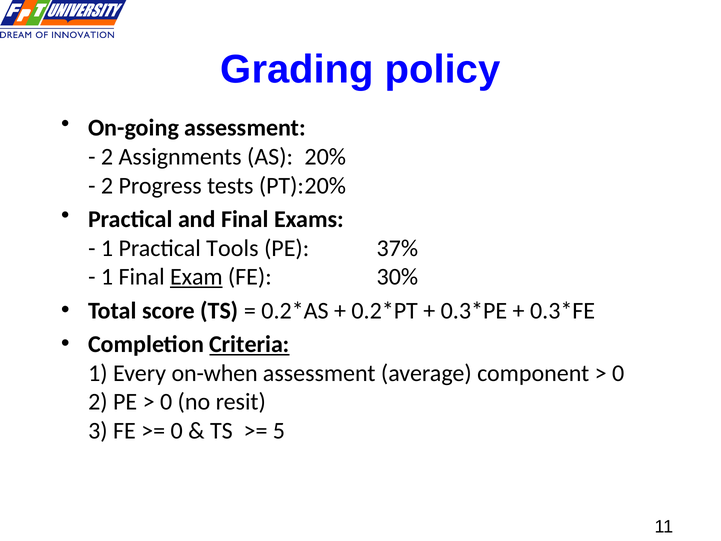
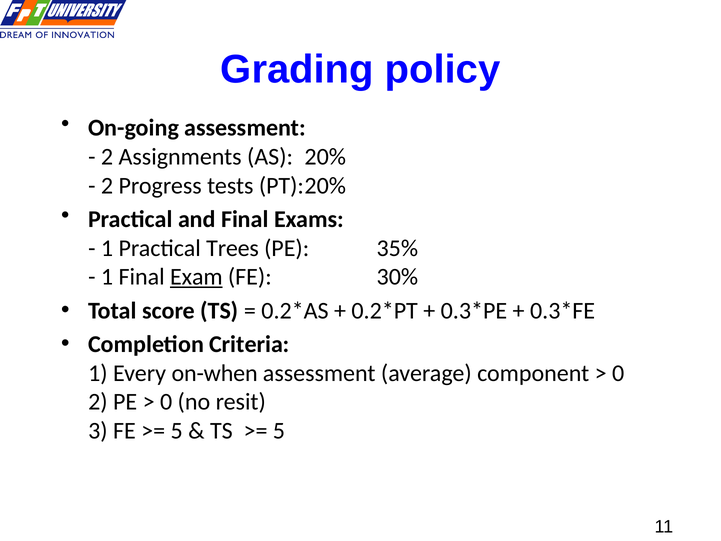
Tools: Tools -> Trees (233, 248)
37%: 37% -> 35% (397, 248)
Criteria underline: present -> none (249, 344)
0: 0 -> 5 (177, 431)
